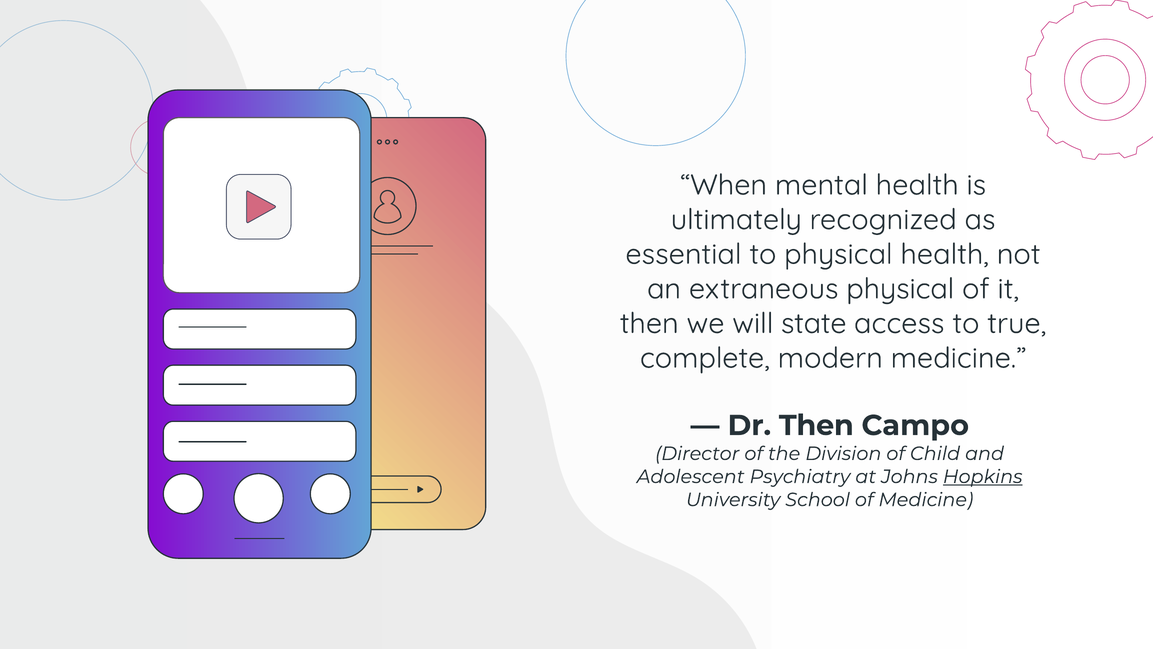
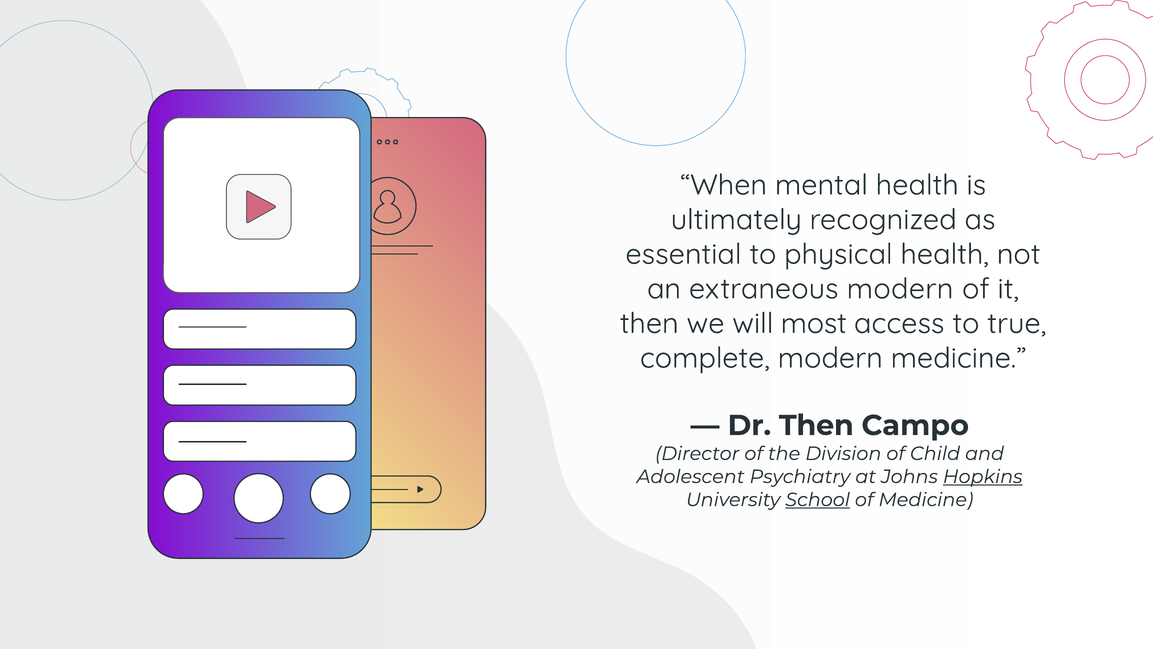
extraneous physical: physical -> modern (900, 289)
state: state -> most (814, 323)
School underline: none -> present (818, 499)
